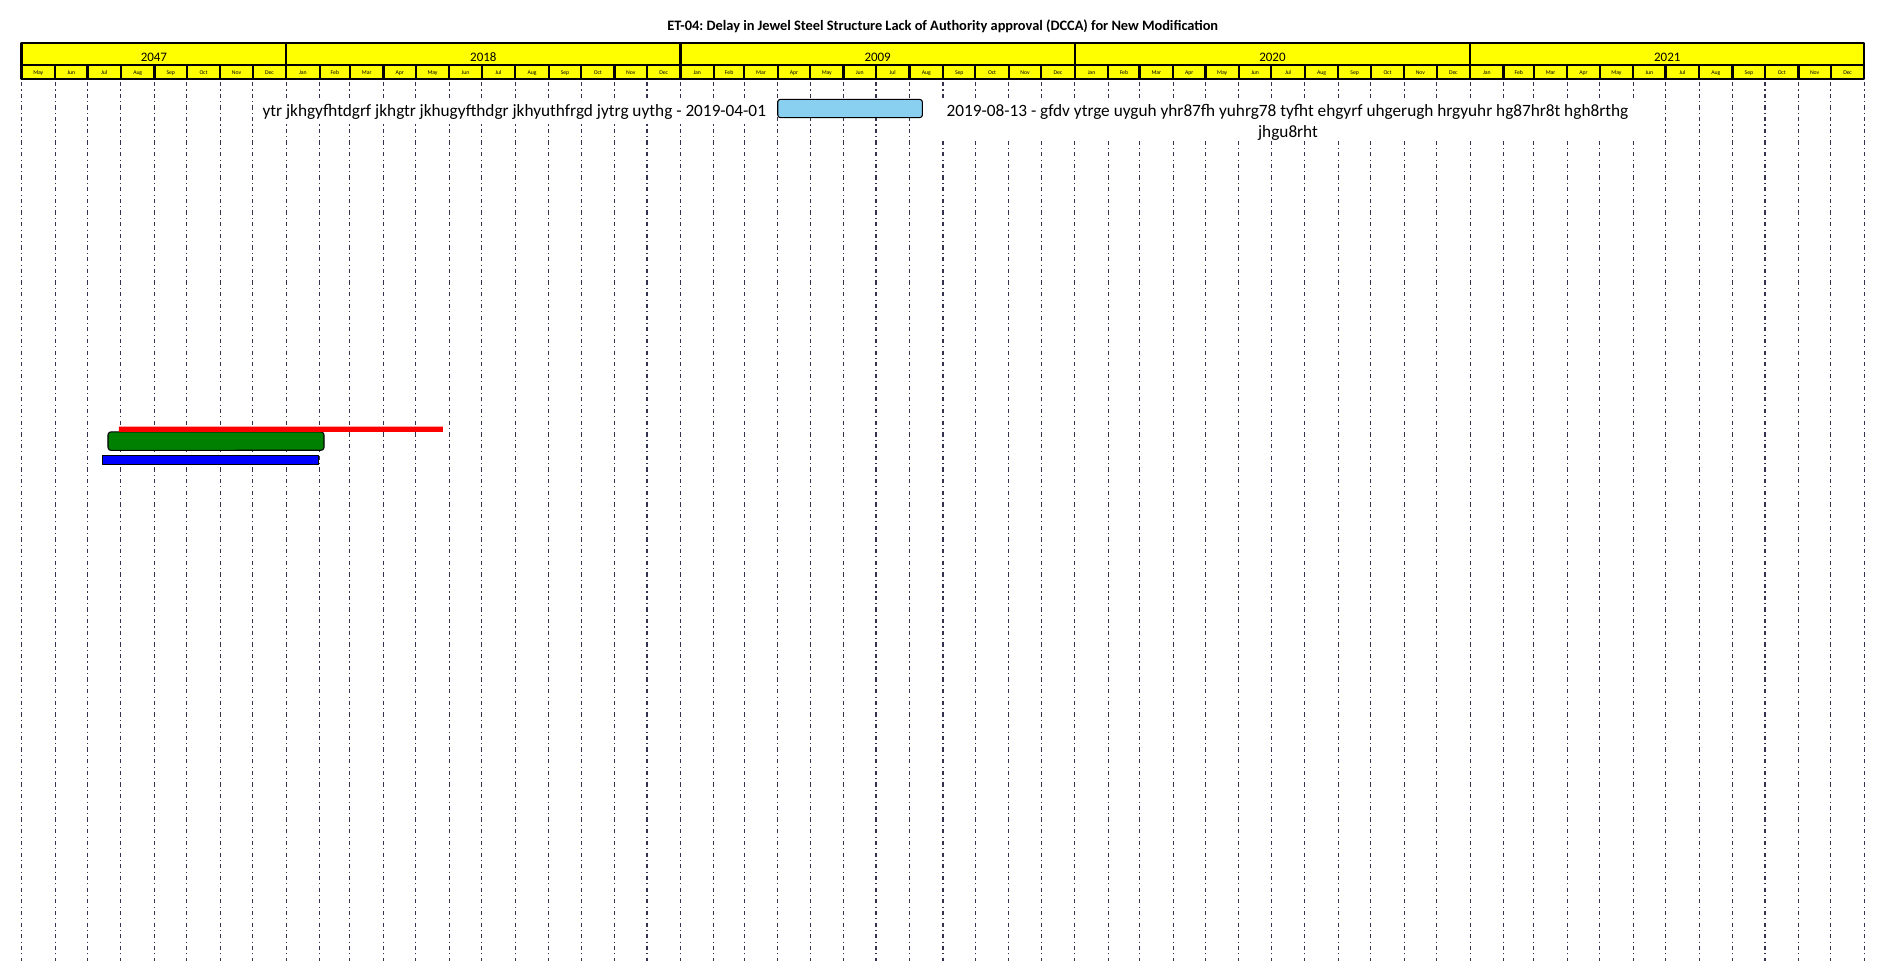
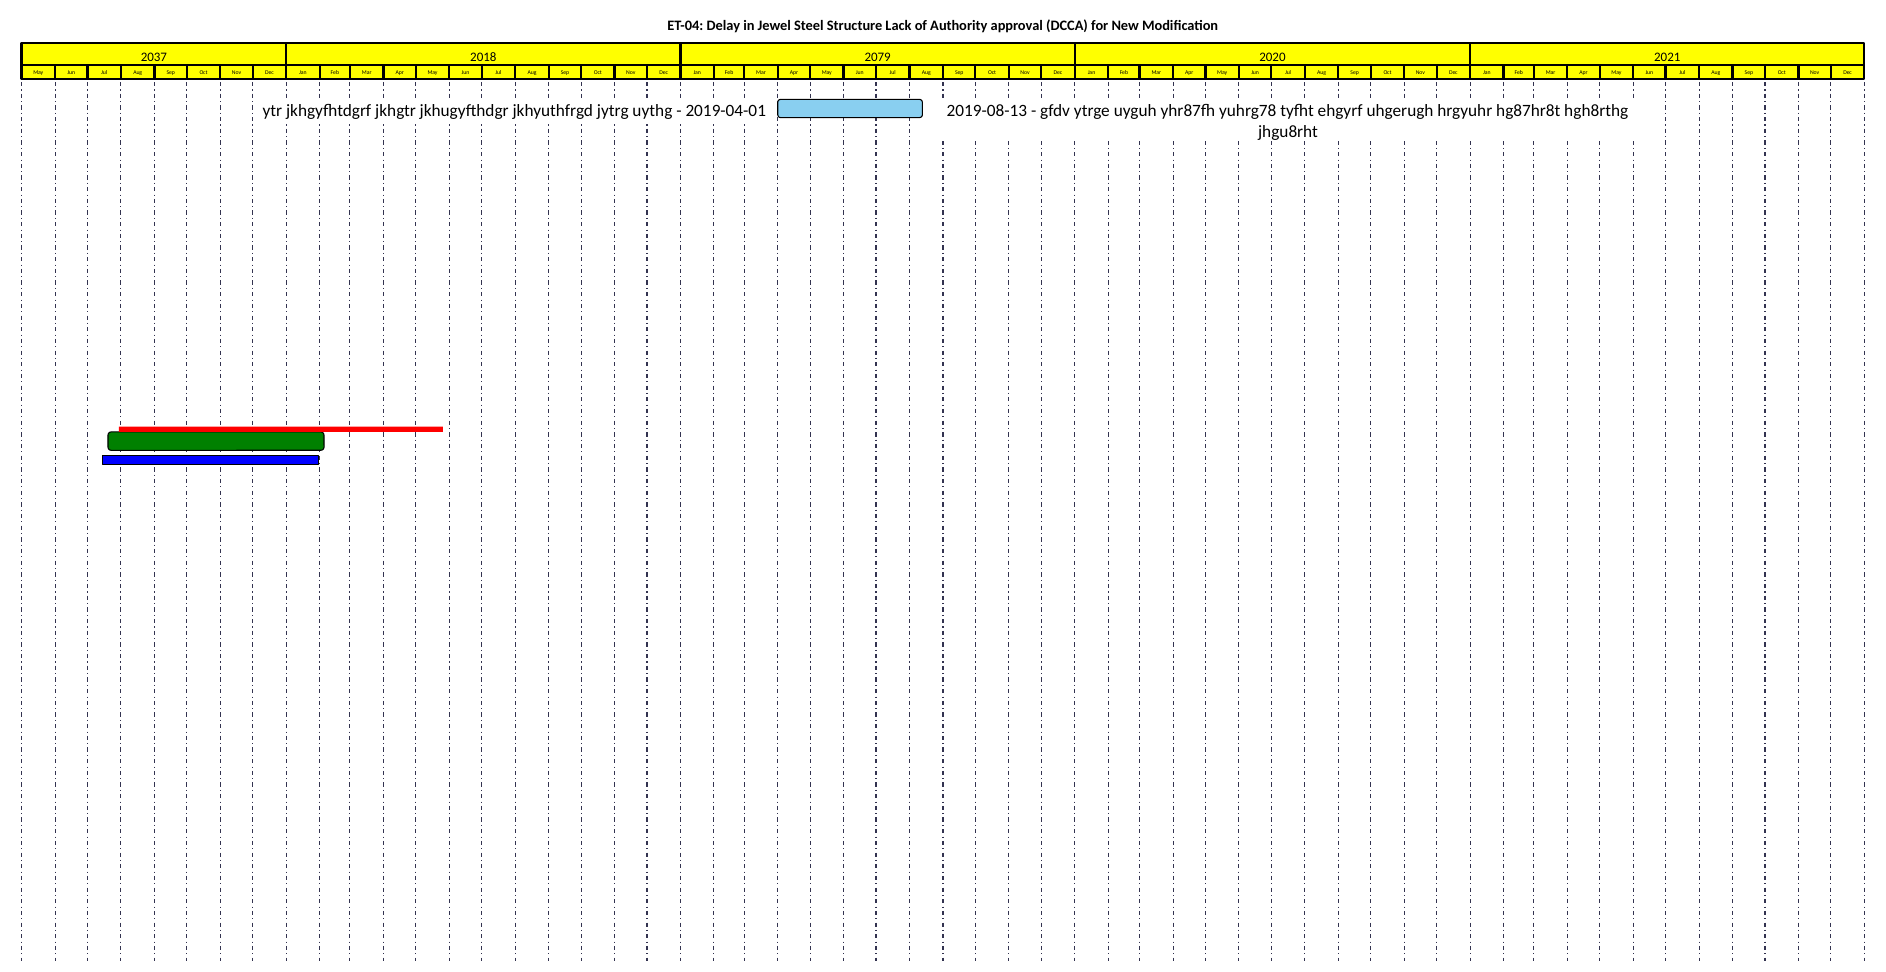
2047: 2047 -> 2037 (154, 57)
2009: 2009 -> 2079 (878, 57)
